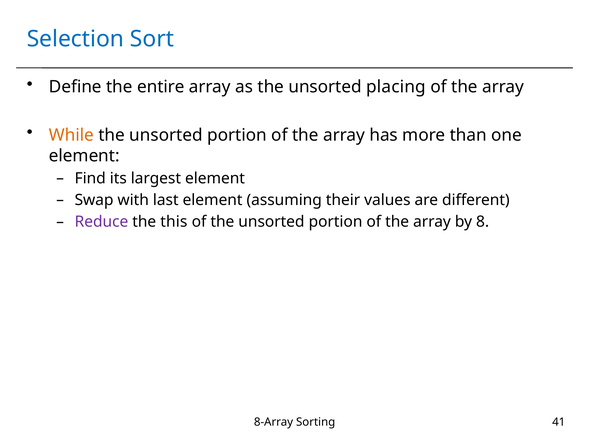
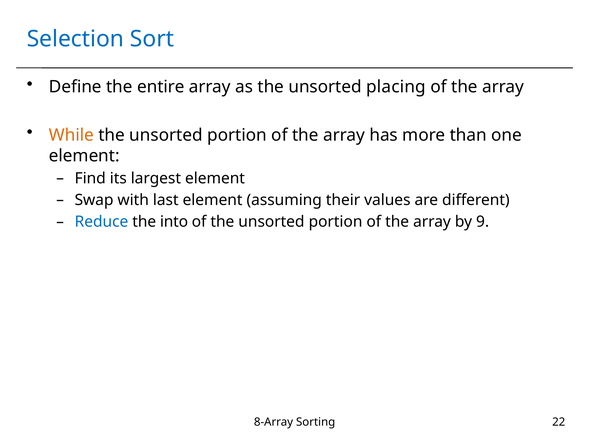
Reduce colour: purple -> blue (101, 222)
this: this -> into (174, 222)
8: 8 -> 9 (483, 222)
41: 41 -> 22 (559, 422)
